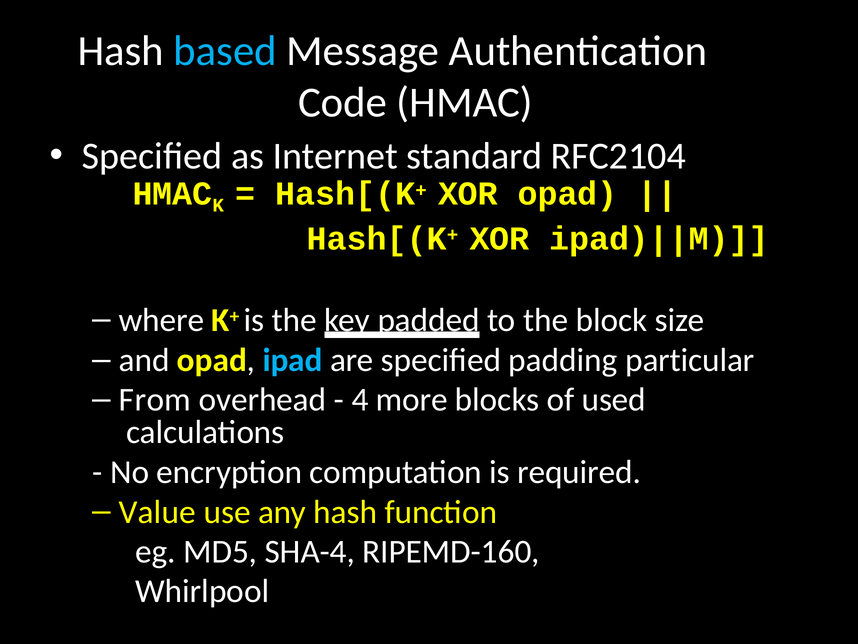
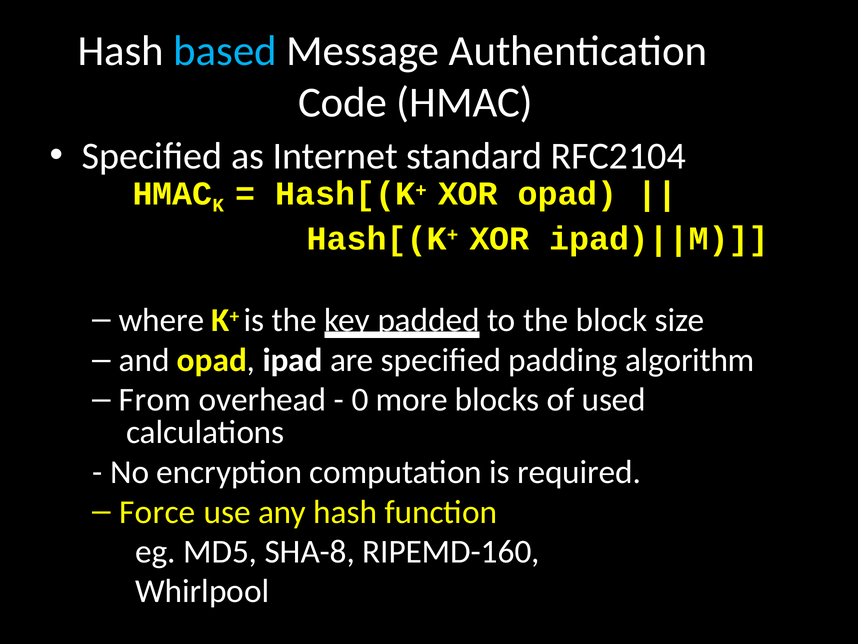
ipad colour: light blue -> white (293, 360)
particular: particular -> algorithm (690, 360)
4: 4 -> 0 (360, 400)
Value: Value -> Force (157, 512)
SHA-4: SHA-4 -> SHA-8 (310, 551)
